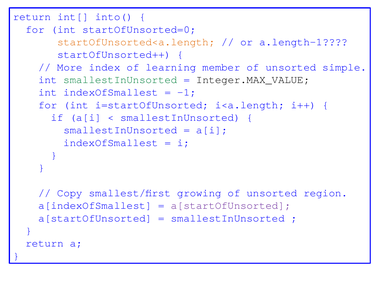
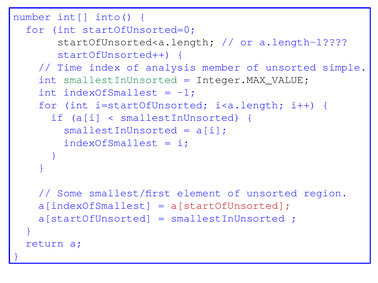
return: return -> number (32, 17)
startOfUnsorted<a.length colour: orange -> black (136, 42)
More: More -> Time (70, 67)
learning: learning -> analysis (171, 67)
Copy: Copy -> Some (70, 193)
growing: growing -> element (199, 193)
a[startOfUnsorted colour: purple -> red (231, 206)
